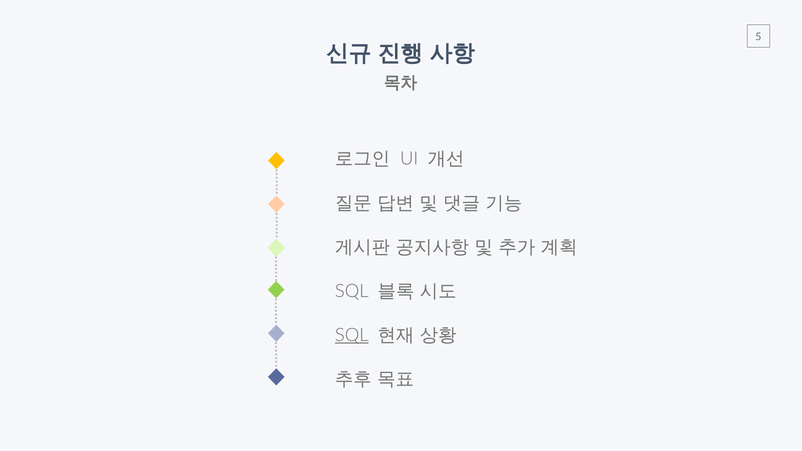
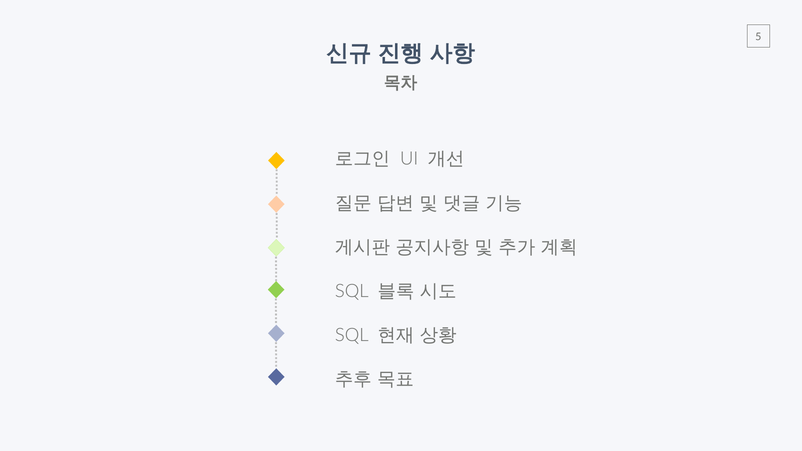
SQL underline: present -> none (352, 335)
